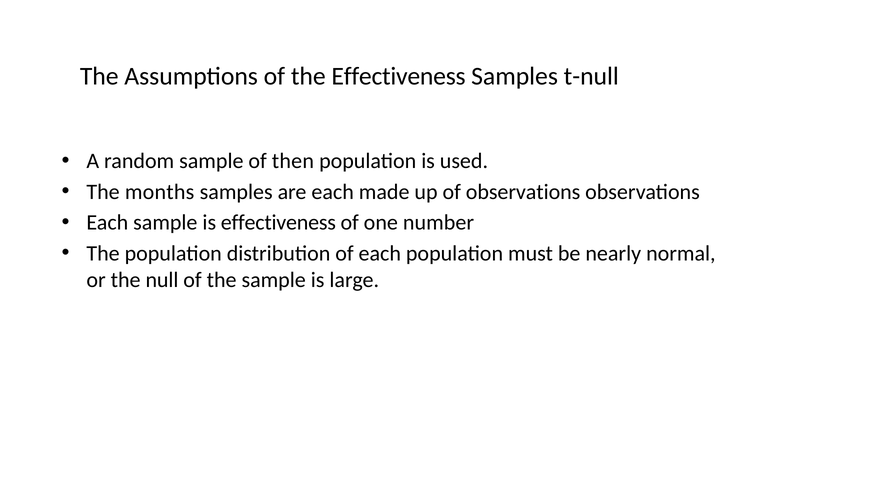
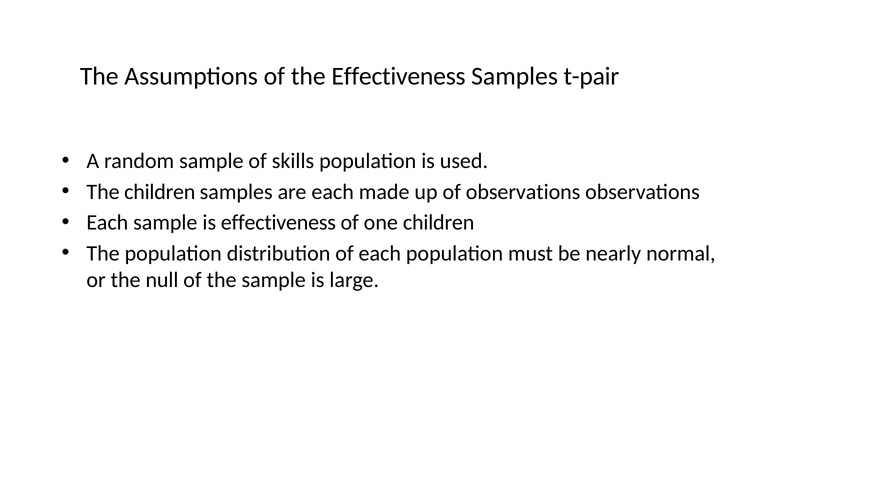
t-null: t-null -> t-pair (591, 76)
then: then -> skills (293, 161)
The months: months -> children (160, 192)
one number: number -> children (439, 223)
